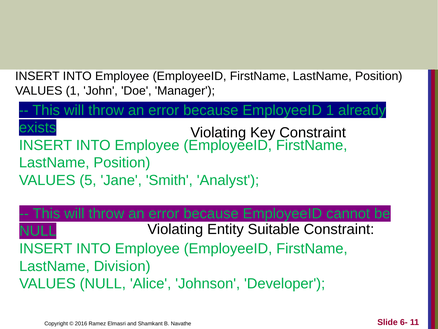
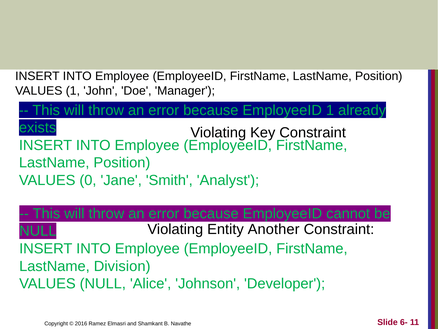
5: 5 -> 0 (88, 180)
Suitable: Suitable -> Another (274, 229)
